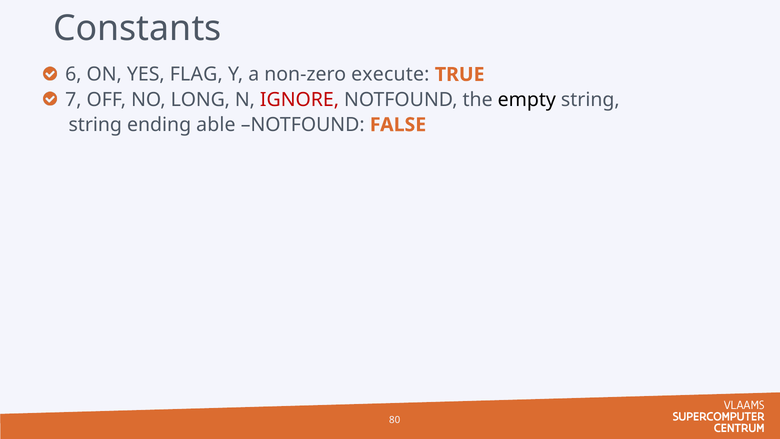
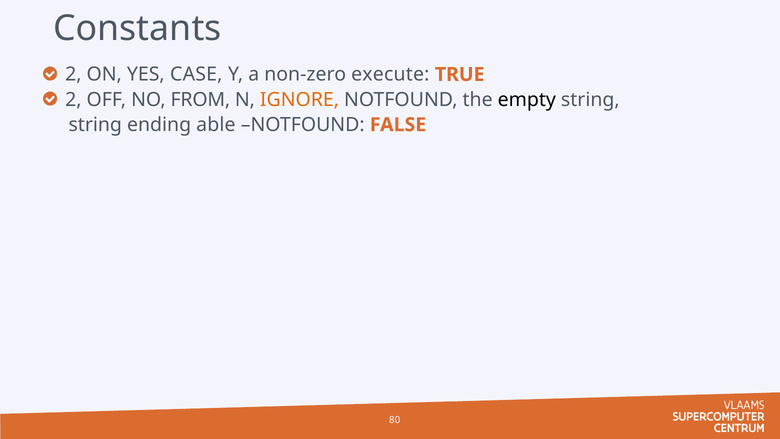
6: 6 -> 2 (73, 74)
FLAG: FLAG -> CASE (196, 74)
7: 7 -> 2 (73, 100)
LONG: LONG -> FROM (200, 100)
IGNORE colour: red -> orange (299, 100)
